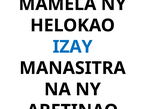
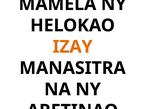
IZAY colour: blue -> orange (73, 47)
